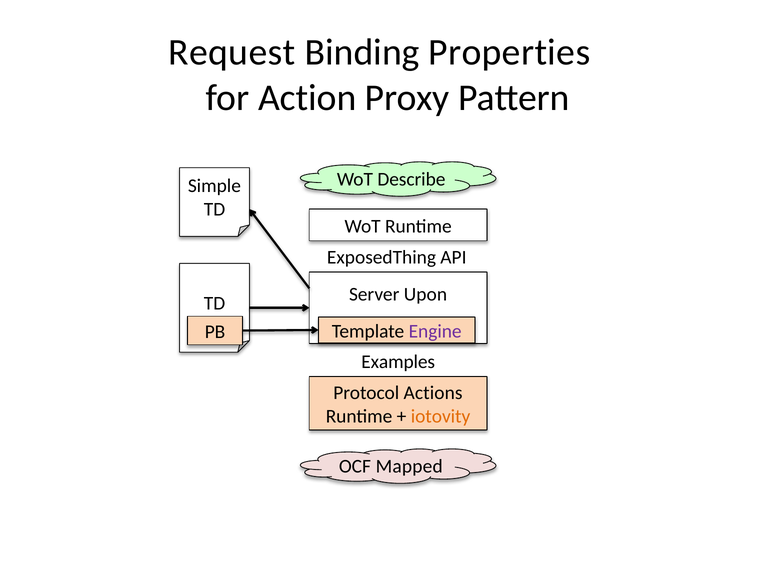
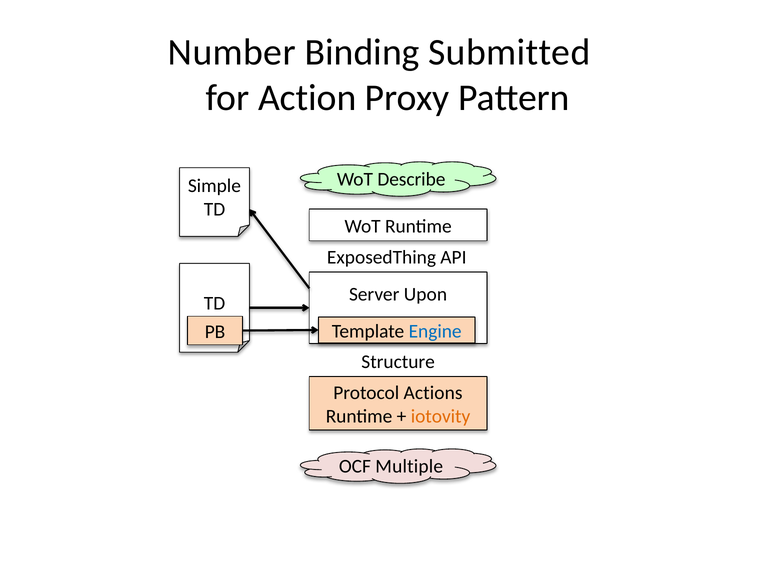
Request: Request -> Number (232, 52)
Properties: Properties -> Submitted (509, 52)
Engine colour: purple -> blue (435, 331)
Examples: Examples -> Structure (398, 362)
Mapped: Mapped -> Multiple (409, 467)
